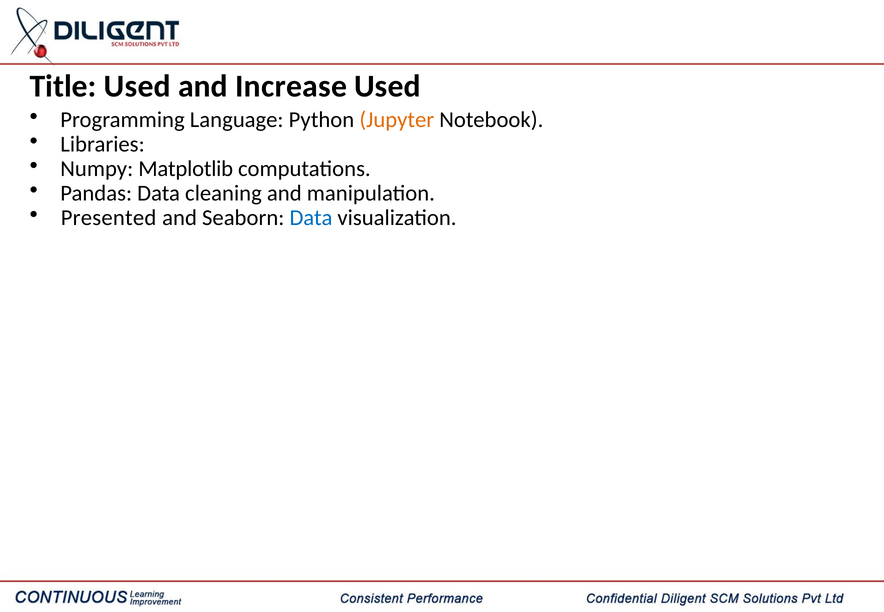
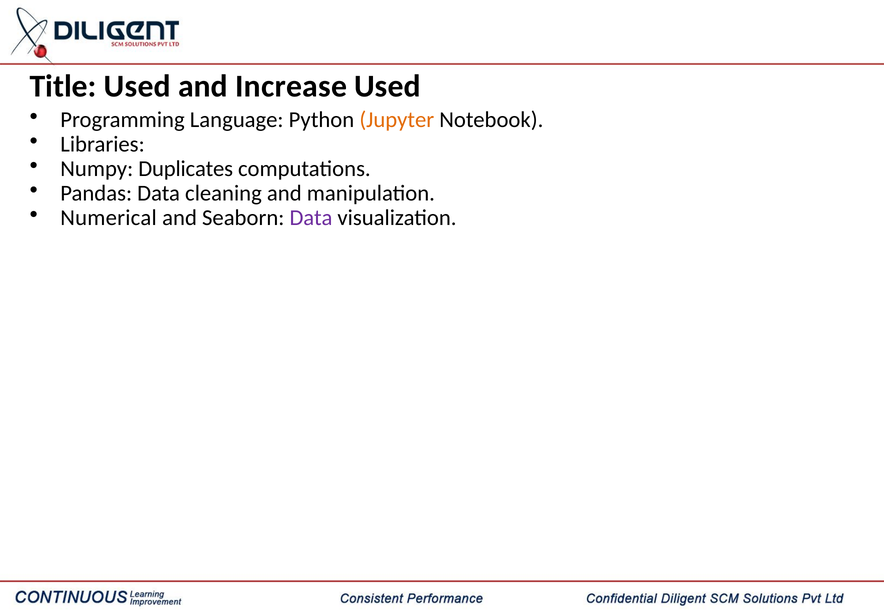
Matplotlib: Matplotlib -> Duplicates (186, 169)
Presented: Presented -> Numerical (109, 218)
Data colour: blue -> purple (311, 218)
